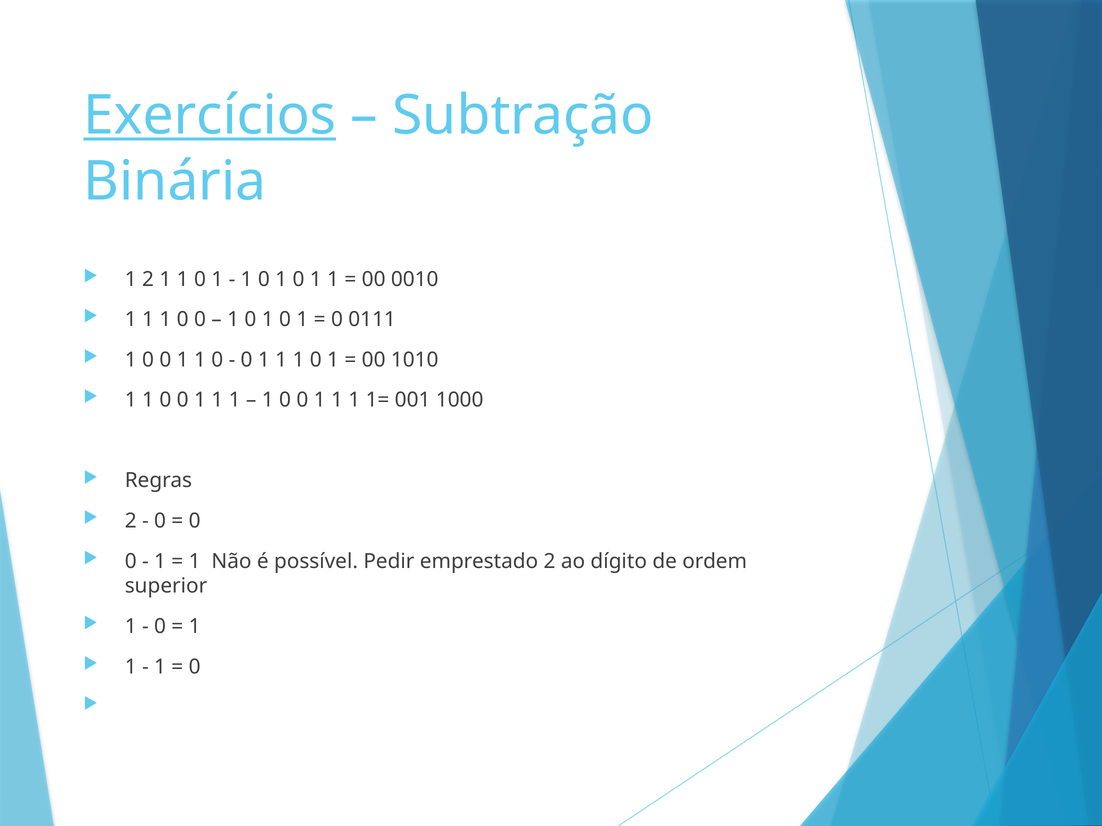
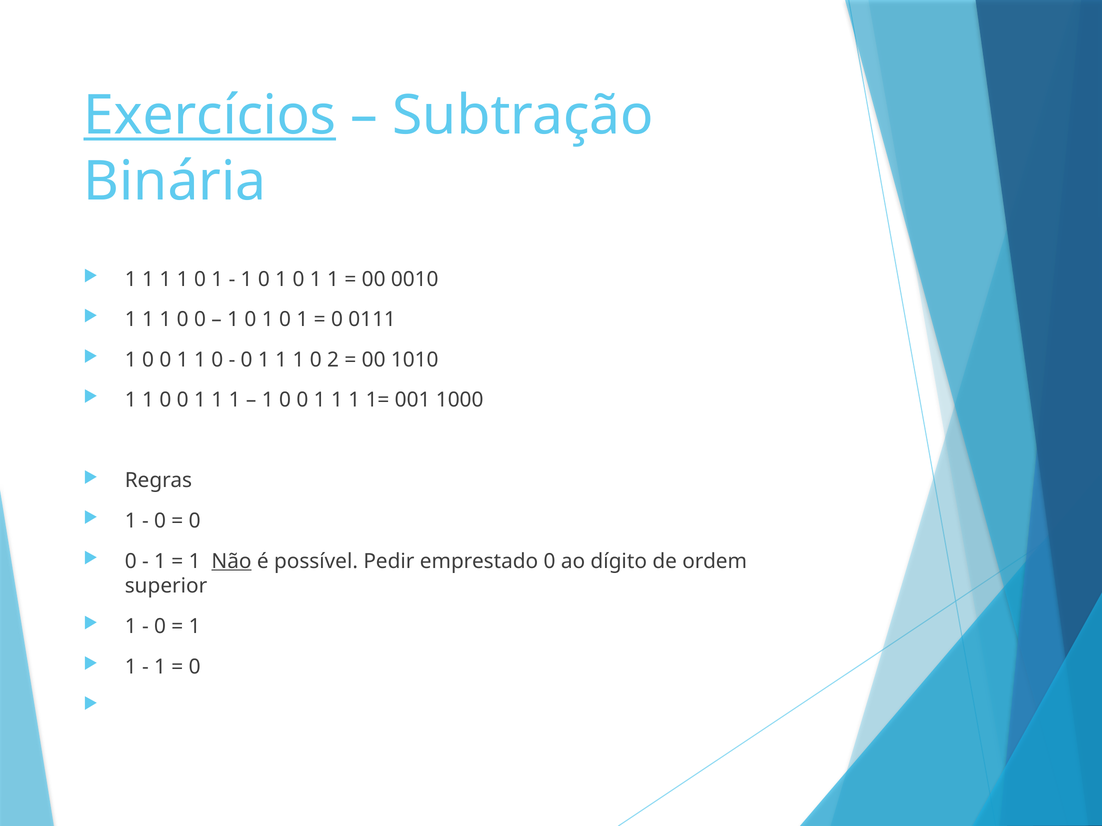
2: 2 -> 1 (148, 279)
1: 1 -> 2 (333, 360)
2: 2 -> 1 (131, 521)
Não underline: none -> present (231, 561)
emprestado 2: 2 -> 0 (550, 561)
